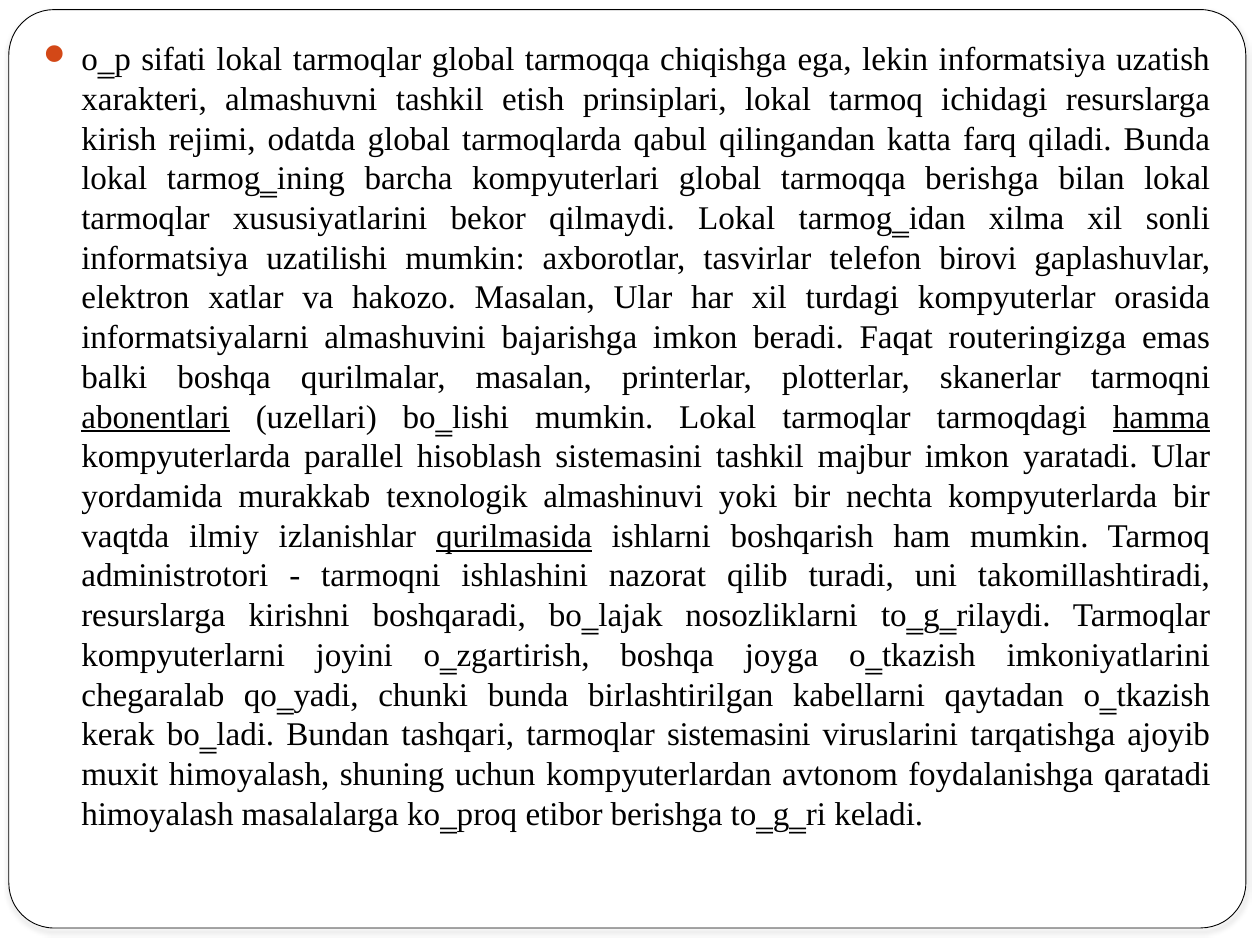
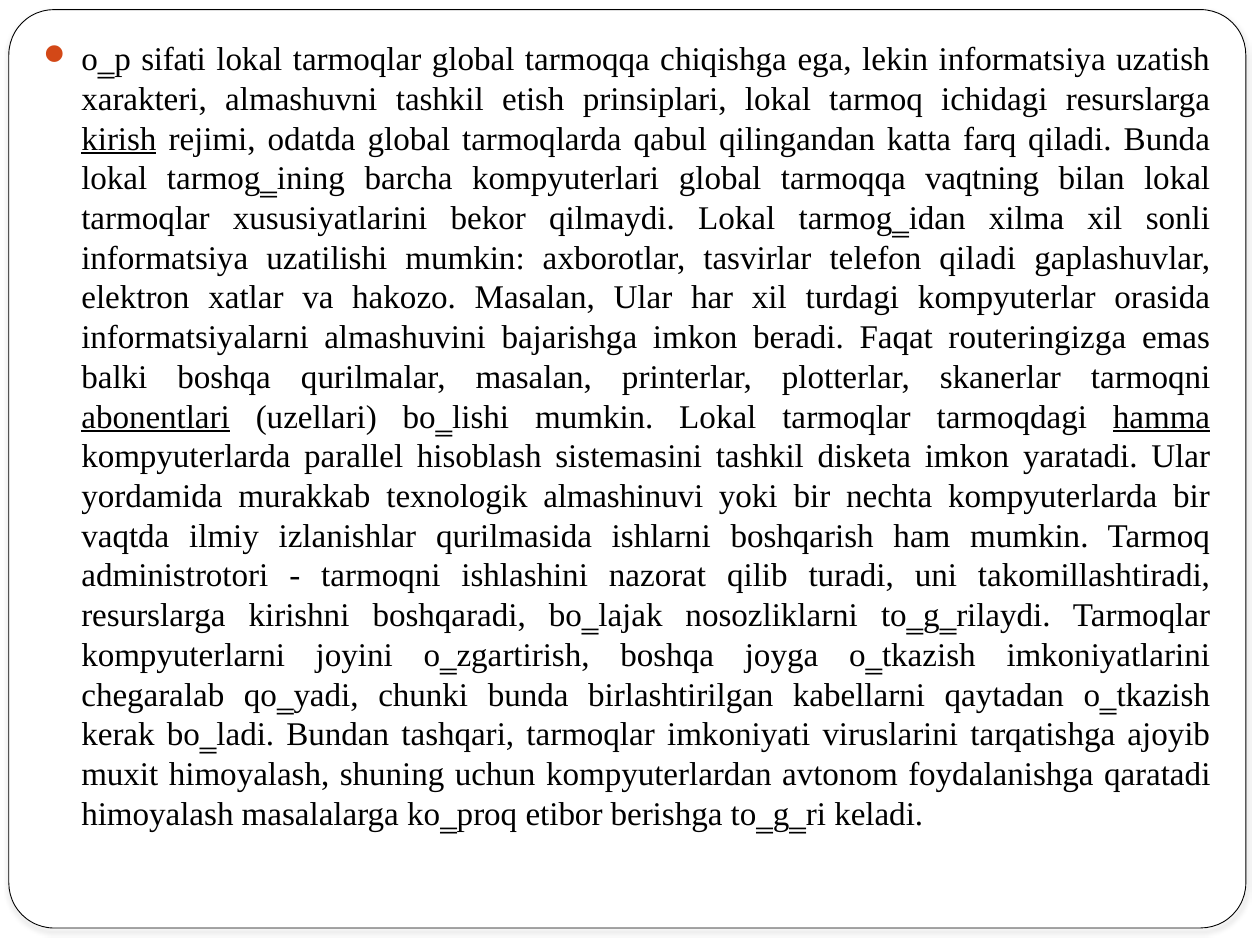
kirish underline: none -> present (119, 139)
tarmoqqa berishga: berishga -> vaqtning (982, 179)
telefon birovi: birovi -> qiladi (978, 258)
majbur: majbur -> disketa (864, 457)
qurilmasida underline: present -> none (514, 536)
tarmoqlar sistemasini: sistemasini -> imkoniyati (739, 735)
